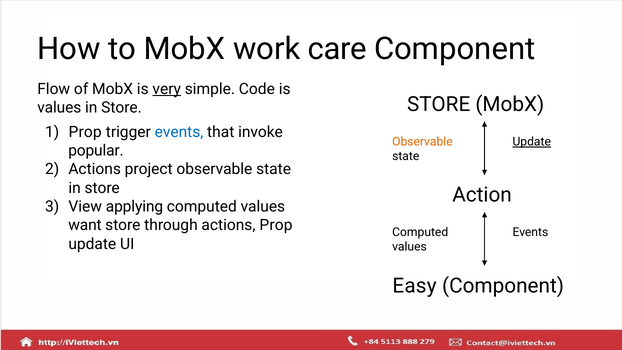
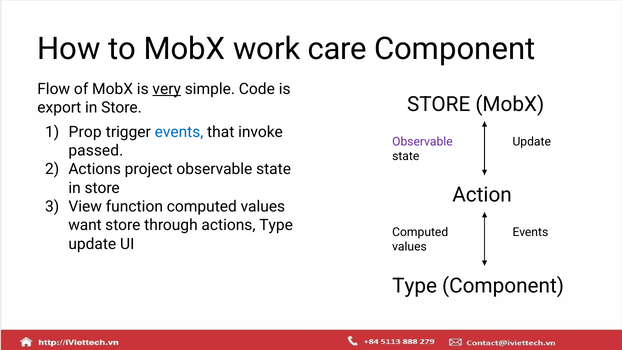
values: values -> export (59, 108)
Observable colour: orange -> purple (422, 142)
Update underline: present -> none (532, 142)
popular: popular -> passed (96, 150)
applying: applying -> function (134, 206)
actions Prop: Prop -> Type (276, 225)
Easy: Easy -> Type (415, 286)
